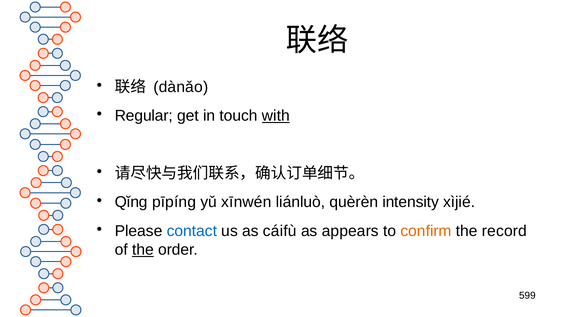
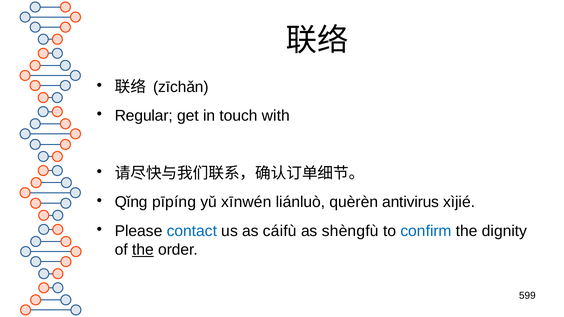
dànǎo: dànǎo -> zīchǎn (181, 87)
with underline: present -> none (276, 116)
intensity: intensity -> antivirus (411, 202)
appears: appears -> shèngfù (350, 231)
confirm colour: orange -> blue (426, 231)
record: record -> dignity (504, 231)
